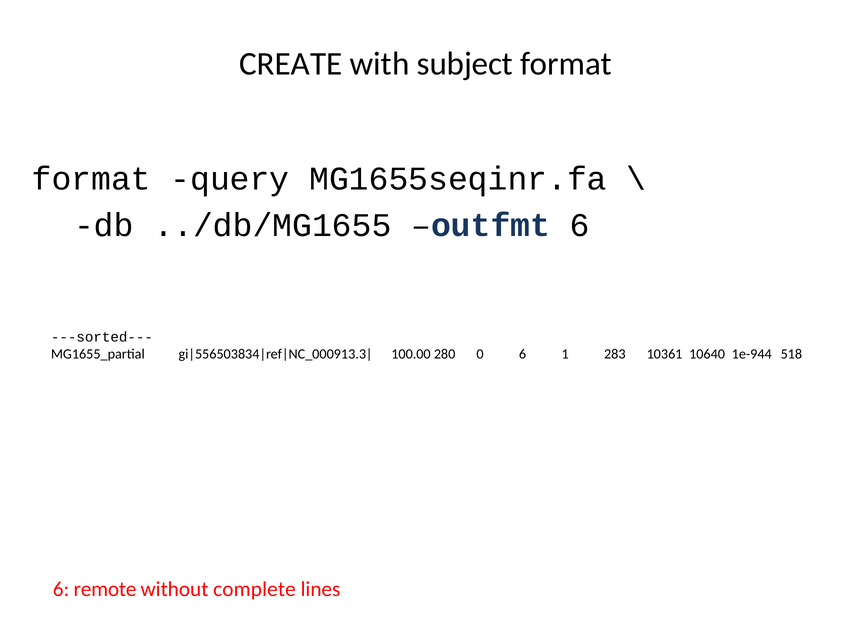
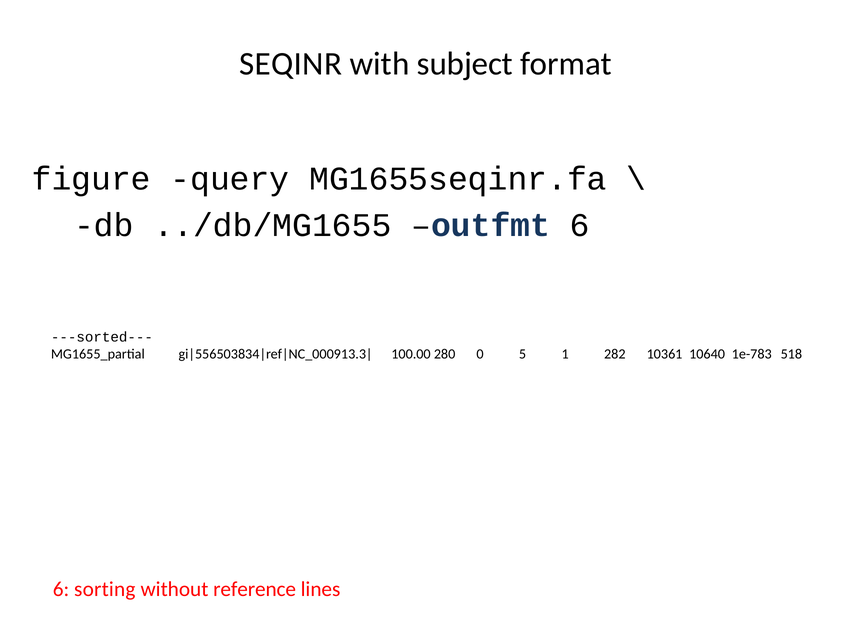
CREATE: CREATE -> SEQINR (291, 64)
format: format -> figure (91, 179)
0 6: 6 -> 5 (523, 354)
283: 283 -> 282 (615, 354)
1e-944: 1e-944 -> 1e-783 (752, 354)
remote: remote -> sorting (105, 589)
complete: complete -> reference (255, 589)
